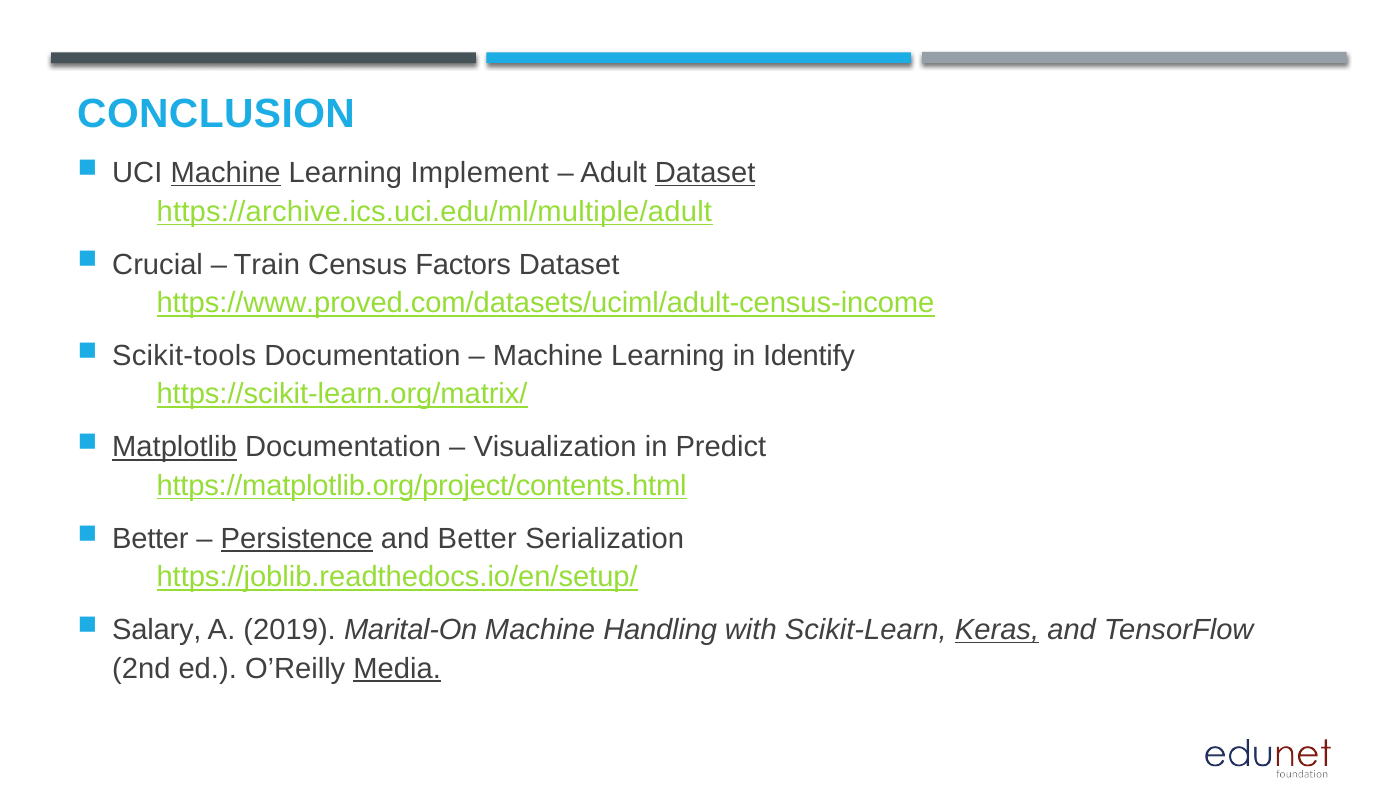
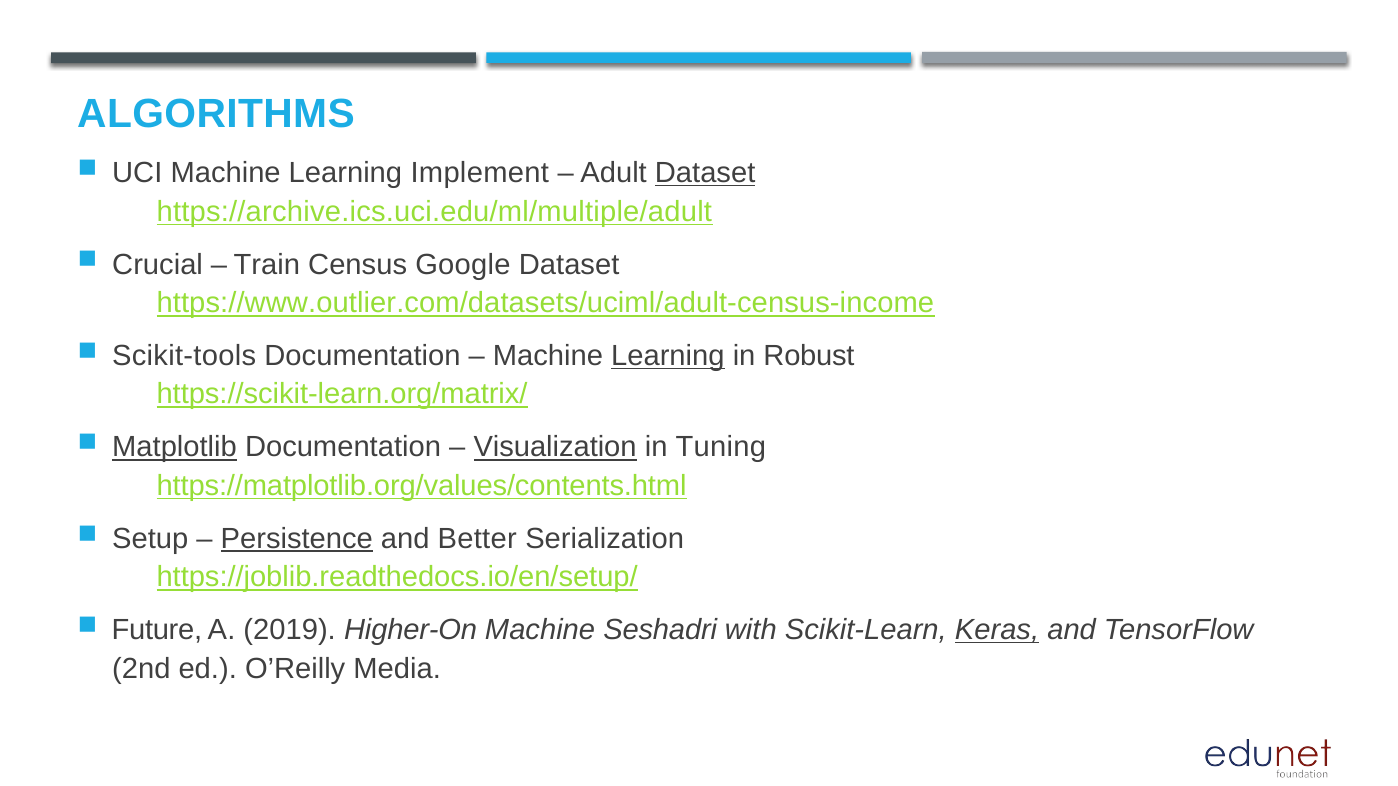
CONCLUSION: CONCLUSION -> ALGORITHMS (216, 114)
Machine underline: present -> none (226, 173)
Factors: Factors -> Google (463, 265)
https://www.proved.com/datasets/uciml/adult-census-income: https://www.proved.com/datasets/uciml/adult-census-income -> https://www.outlier.com/datasets/uciml/adult-census-income (545, 303)
Learning underline: none -> present (668, 356)
Identify: Identify -> Robust (809, 356)
Visualization underline: none -> present (555, 447)
Predict: Predict -> Tuning (721, 447)
https://matplotlib.org/project/contents.html: https://matplotlib.org/project/contents.html -> https://matplotlib.org/values/contents.html (422, 486)
Better: Better -> Setup (150, 539)
Salary: Salary -> Future (157, 630)
Marital-On: Marital-On -> Higher-On (411, 630)
Handling: Handling -> Seshadri (660, 630)
Media underline: present -> none (397, 669)
